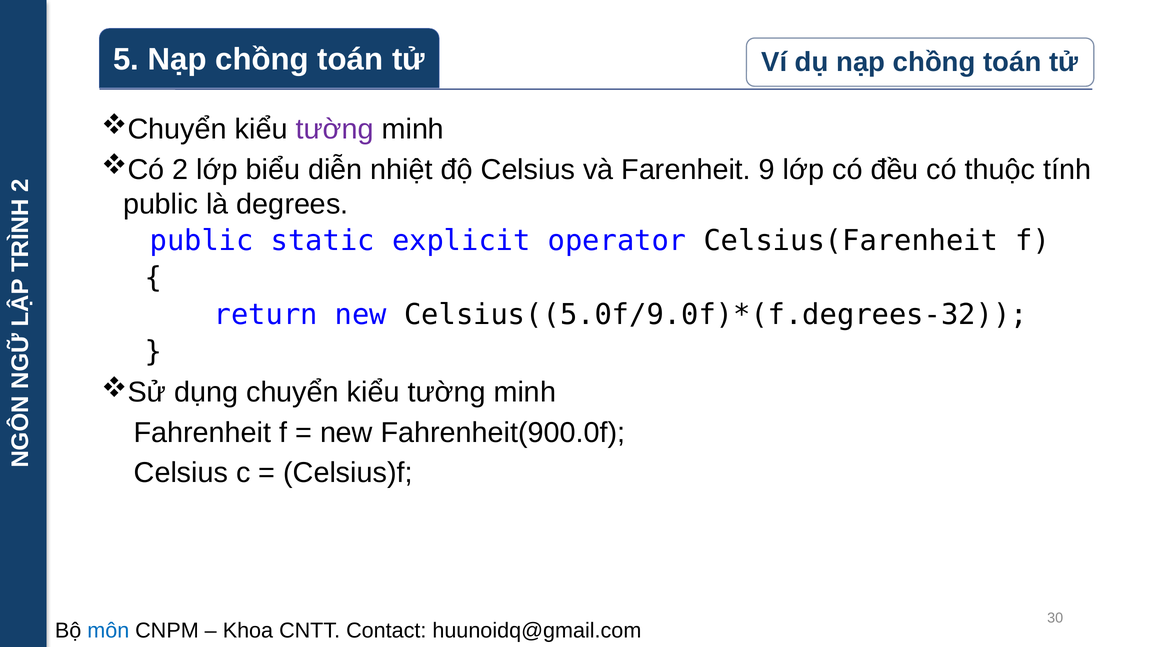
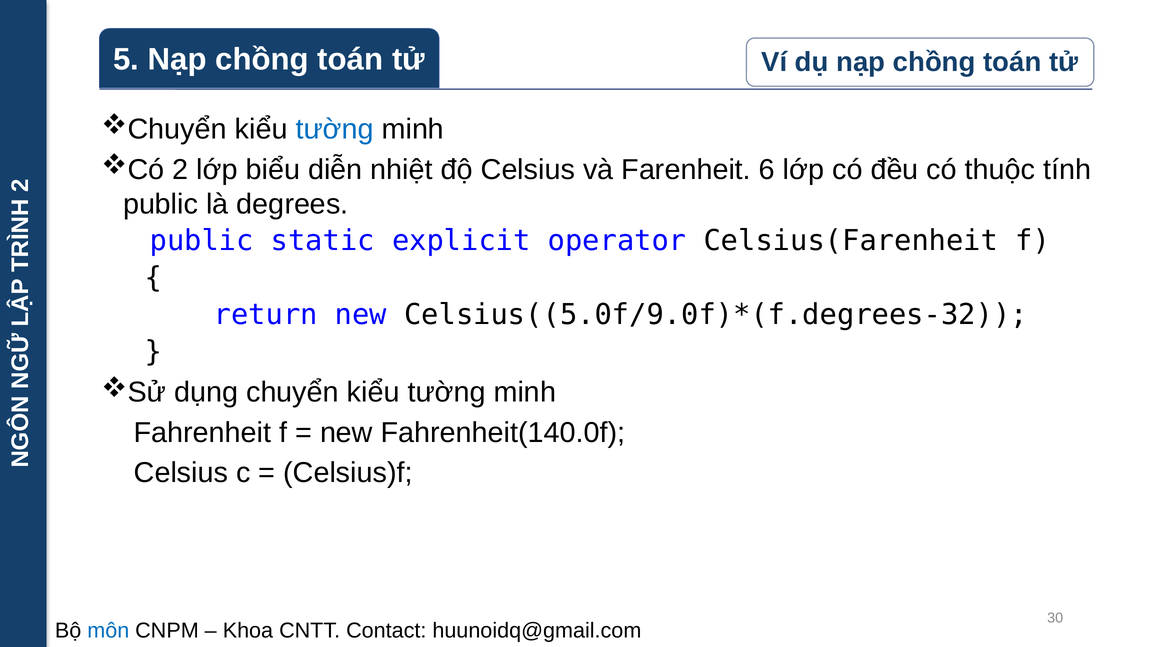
tường colour: purple -> blue (335, 129)
9: 9 -> 6 (767, 170)
Fahrenheit(900.0f: Fahrenheit(900.0f -> Fahrenheit(140.0f (503, 433)
